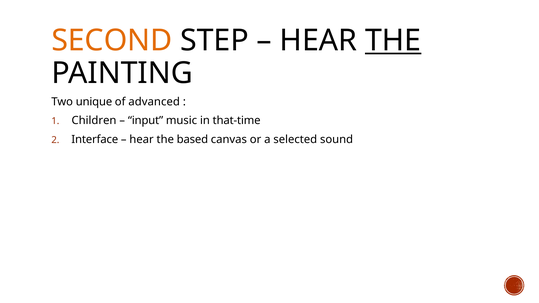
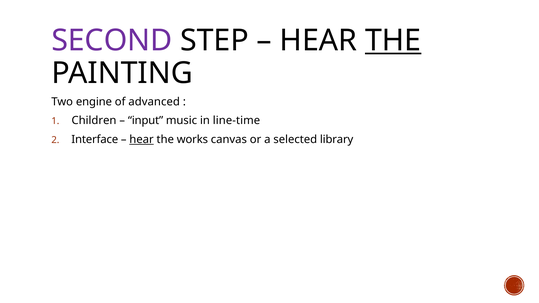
SECOND colour: orange -> purple (112, 40)
unique: unique -> engine (94, 102)
that-time: that-time -> line-time (236, 121)
hear underline: none -> present (142, 140)
based: based -> works (192, 140)
sound: sound -> library (337, 140)
